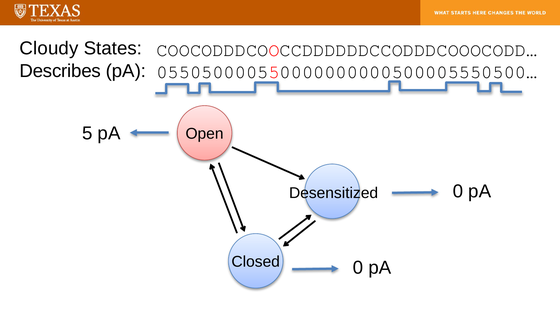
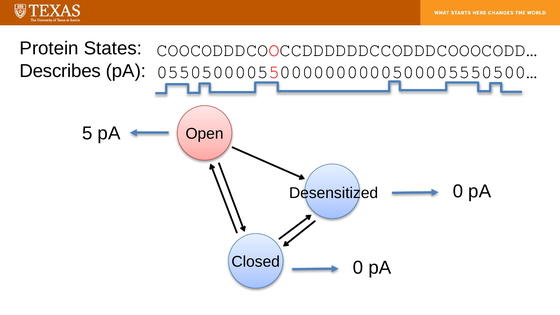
Cloudy: Cloudy -> Protein (49, 48)
